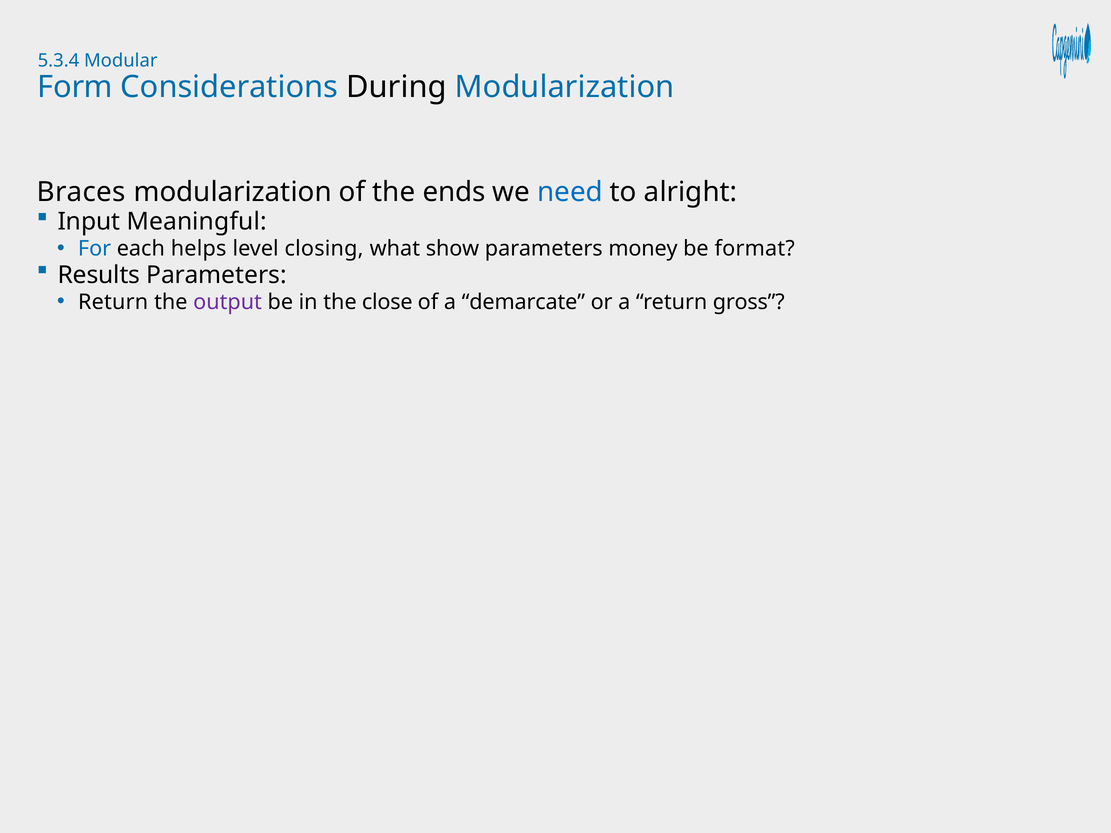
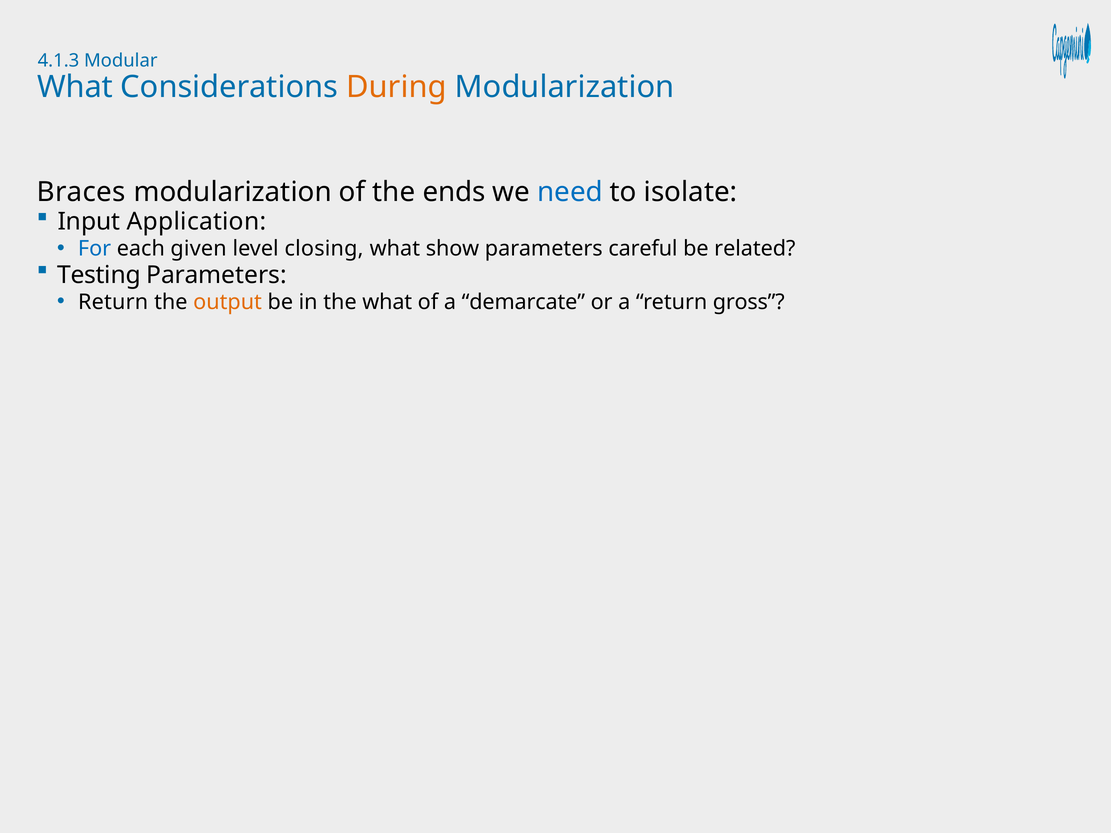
5.3.4: 5.3.4 -> 4.1.3 (58, 61)
Form: Form -> What (75, 87)
During colour: black -> orange (396, 87)
alright: alright -> isolate (691, 192)
Meaningful: Meaningful -> Application (197, 222)
helps: helps -> given (199, 249)
money: money -> careful (643, 249)
format: format -> related (755, 249)
Results: Results -> Testing (99, 275)
output colour: purple -> orange (228, 302)
the close: close -> what (387, 302)
